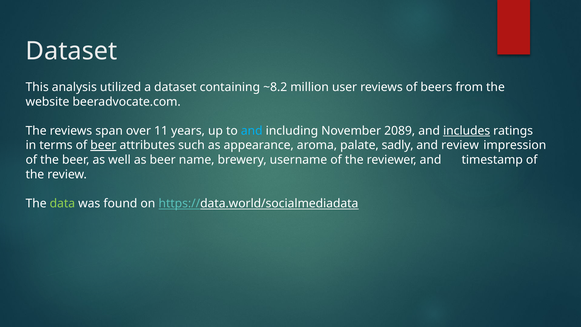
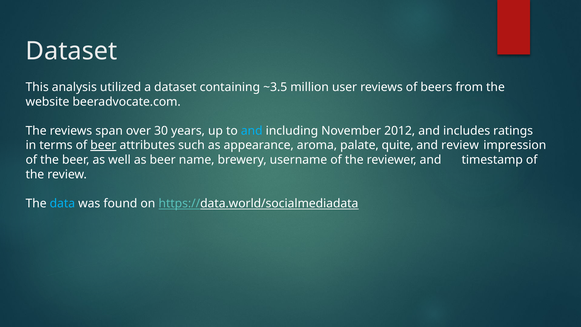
~8.2: ~8.2 -> ~3.5 (275, 87)
11: 11 -> 30 (161, 131)
2089: 2089 -> 2012 (400, 131)
includes underline: present -> none (467, 131)
sadly: sadly -> quite (398, 145)
data colour: light green -> light blue (62, 203)
